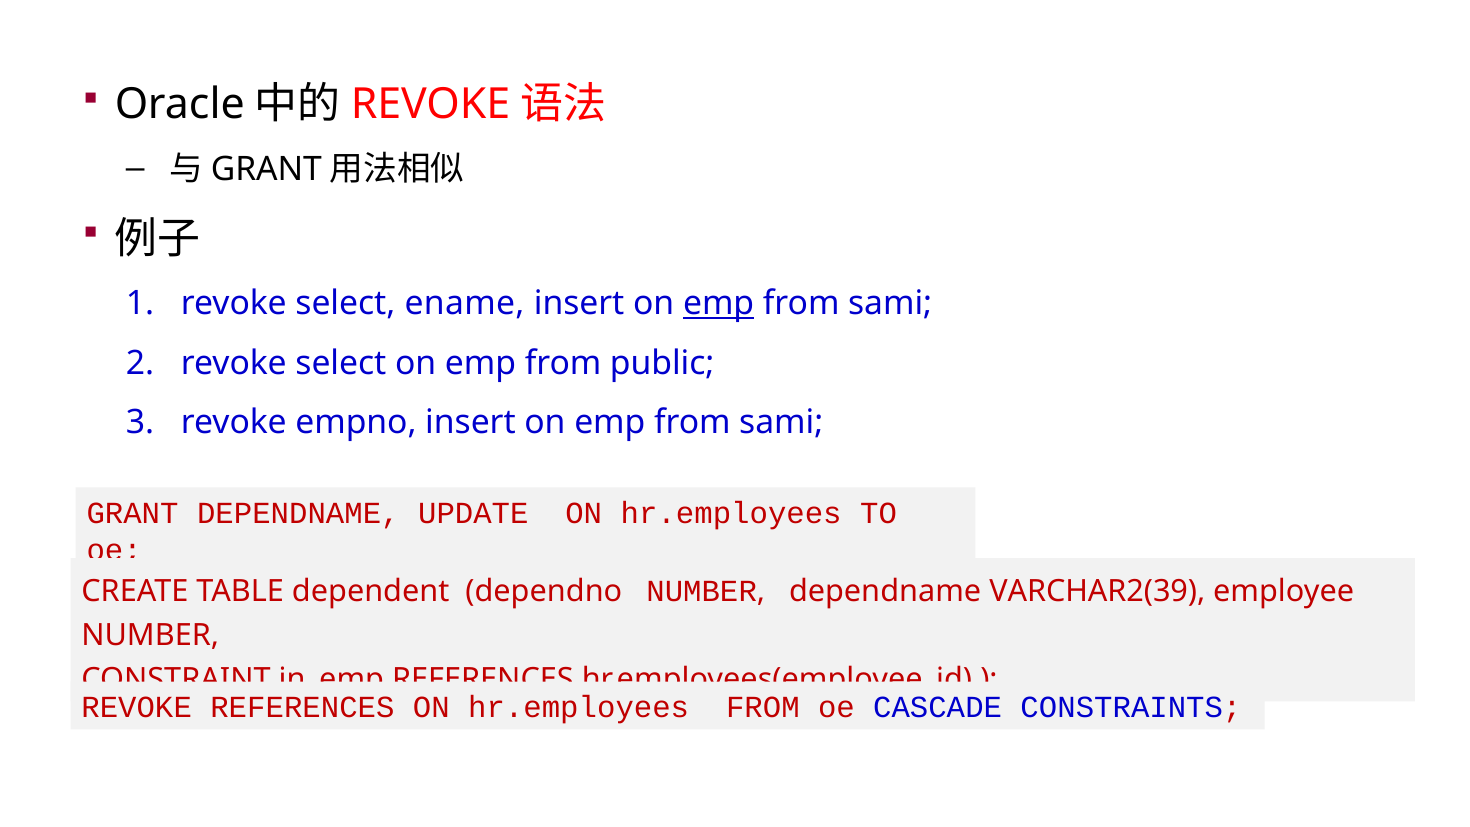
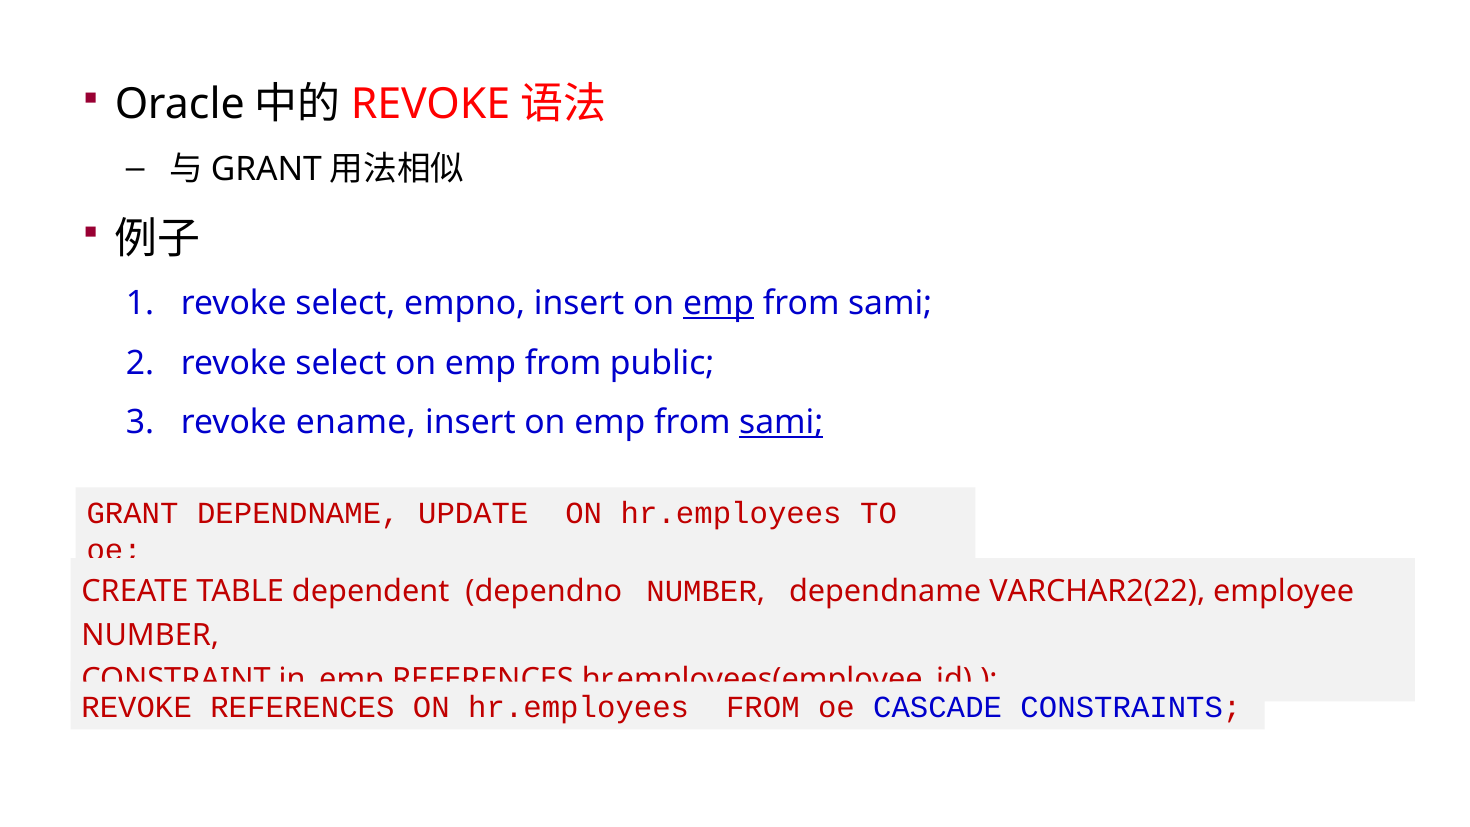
ename: ename -> empno (465, 304)
empno: empno -> ename (356, 422)
sami underline: none -> present (781, 422)
VARCHAR2(39: VARCHAR2(39 -> VARCHAR2(22 (1097, 591)
